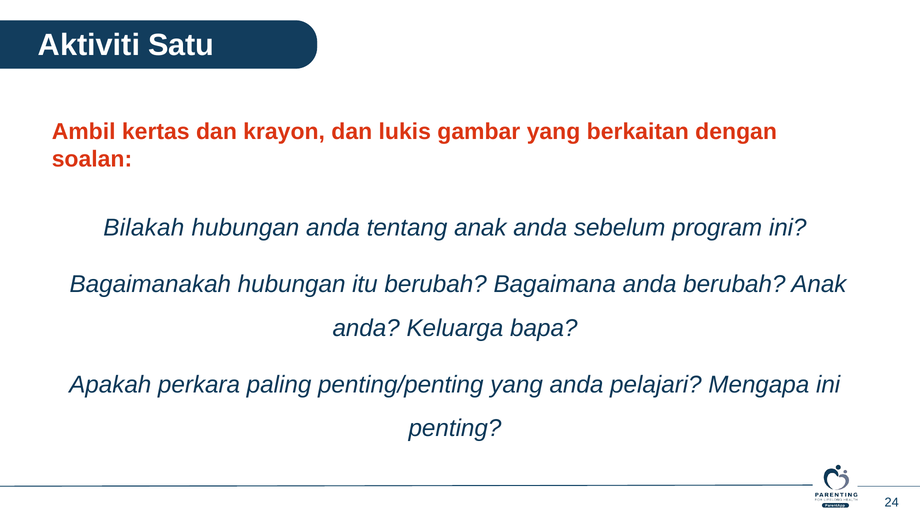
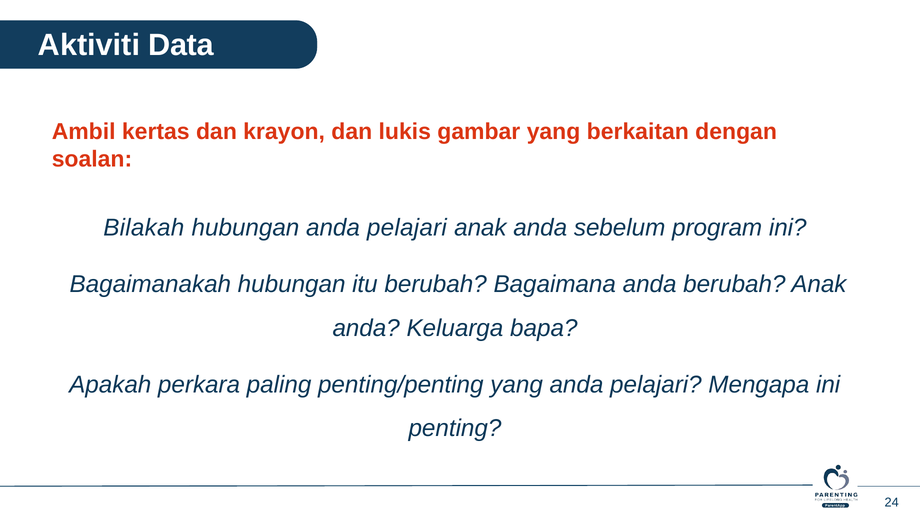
Satu: Satu -> Data (181, 45)
hubungan anda tentang: tentang -> pelajari (407, 228)
